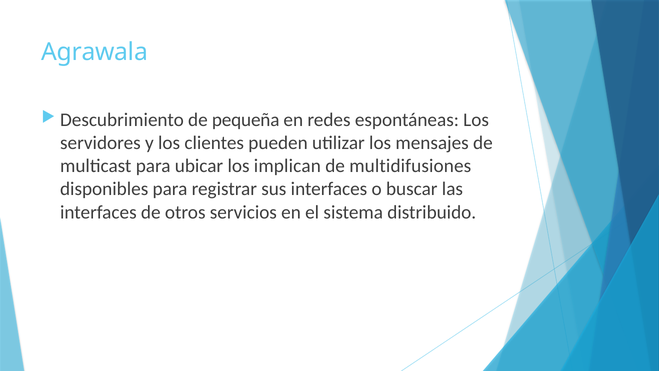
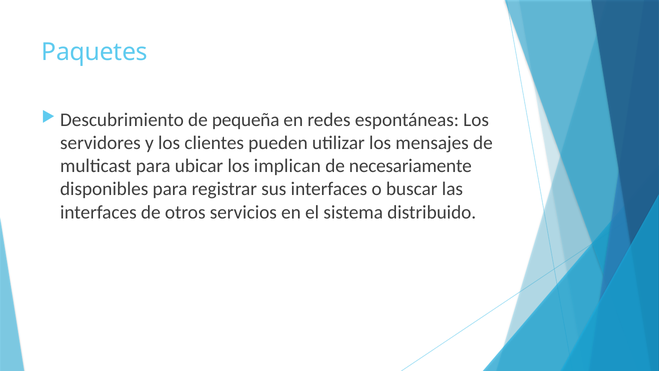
Agrawala: Agrawala -> Paquetes (95, 52)
multidifusiones: multidifusiones -> necesariamente (410, 166)
